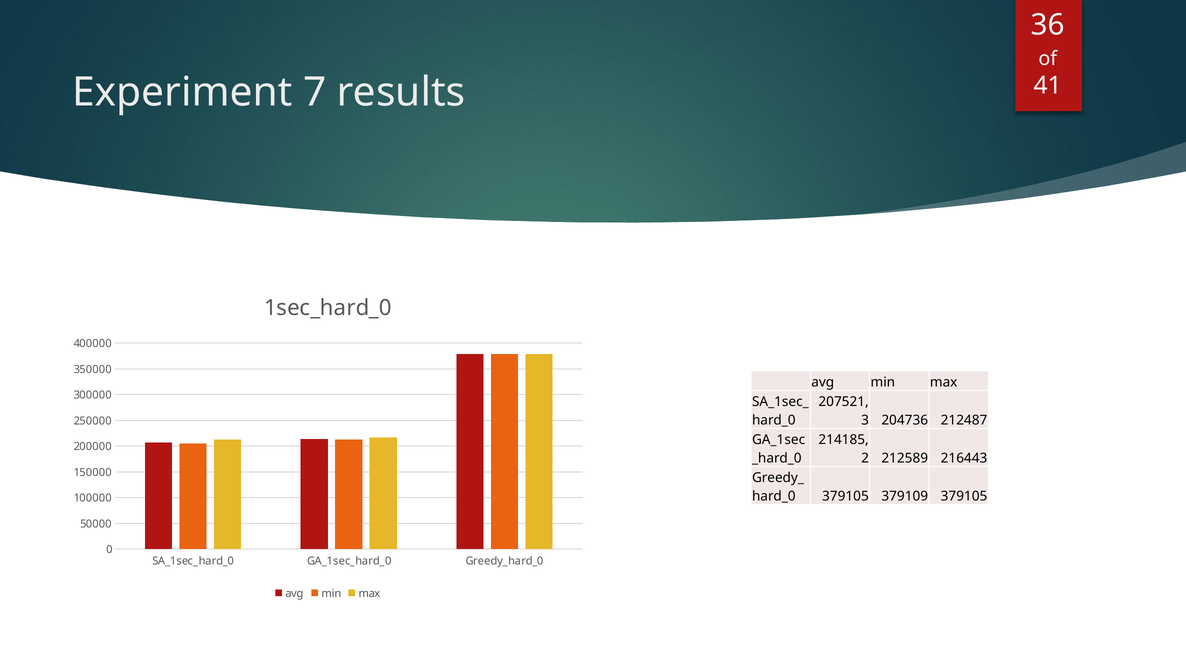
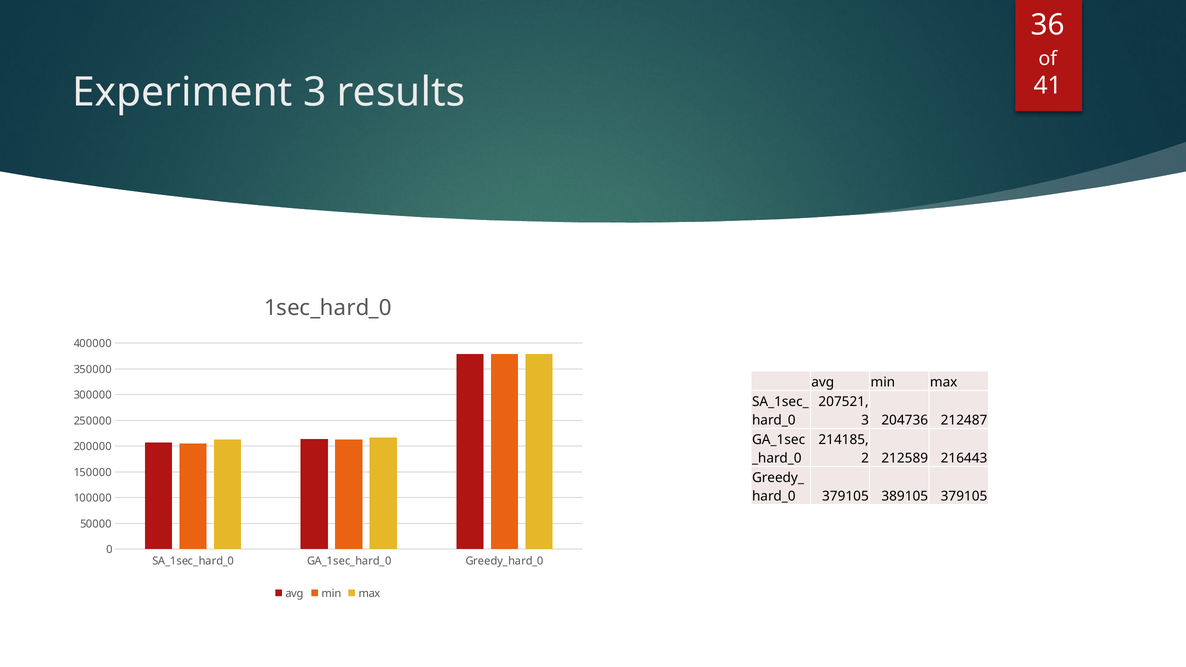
Experiment 7: 7 -> 3 (315, 92)
379109: 379109 -> 389105 (905, 496)
